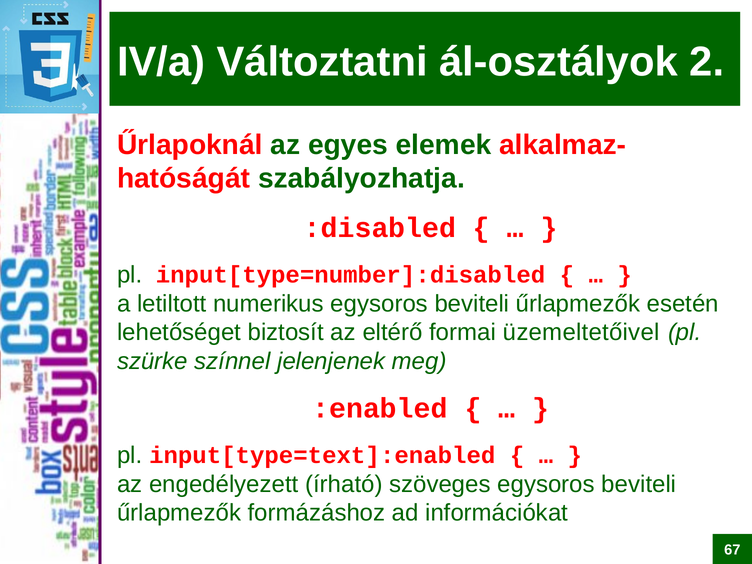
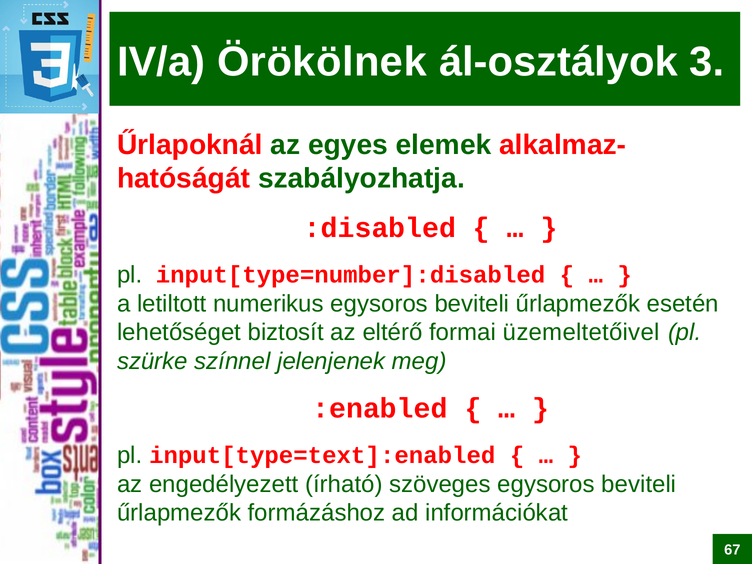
Változtatni: Változtatni -> Örökölnek (322, 62)
2: 2 -> 3 (707, 62)
